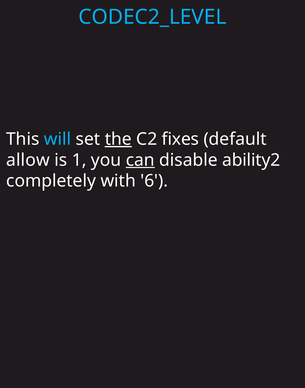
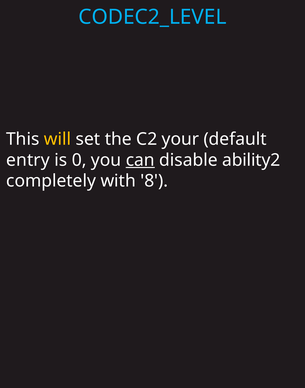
will colour: light blue -> yellow (58, 139)
the underline: present -> none (118, 139)
fixes: fixes -> your (180, 139)
allow: allow -> entry (28, 160)
1: 1 -> 0 (79, 160)
6: 6 -> 8 (154, 181)
